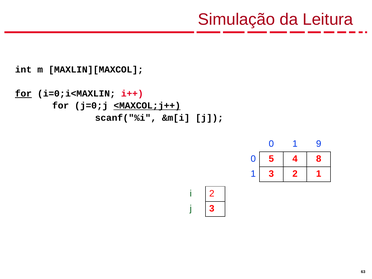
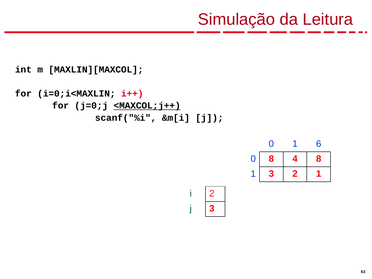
for underline: present -> none (23, 94)
9: 9 -> 6 (319, 144)
0 5: 5 -> 8 (271, 159)
